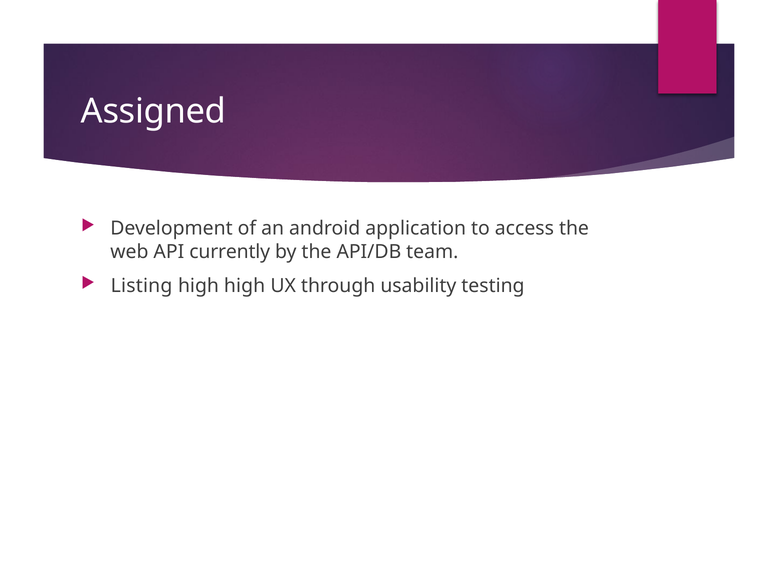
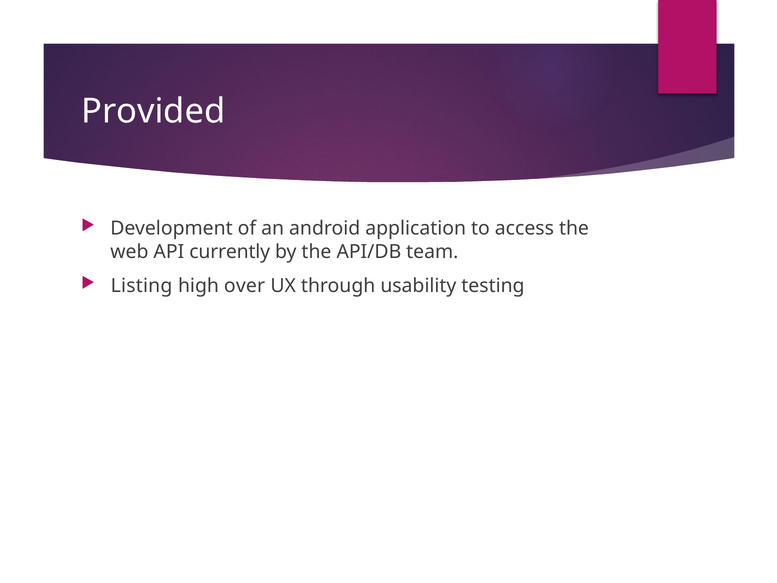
Assigned: Assigned -> Provided (153, 111)
high high: high -> over (245, 286)
